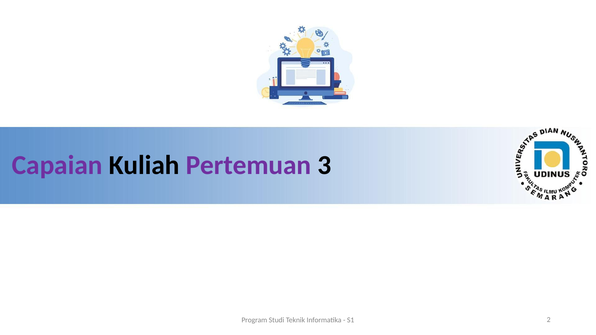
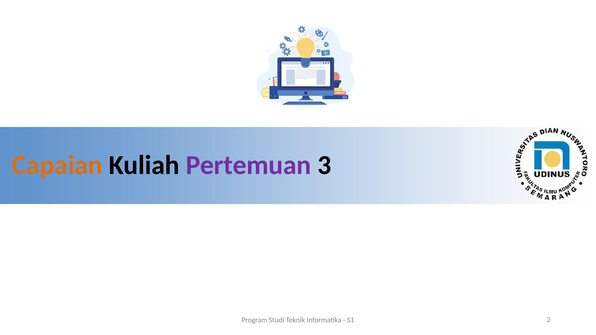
Capaian colour: purple -> orange (57, 165)
